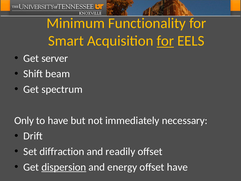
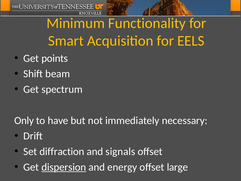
for underline: present -> none (165, 41)
server: server -> points (55, 58)
readily: readily -> signals (120, 151)
offset have: have -> large (177, 167)
